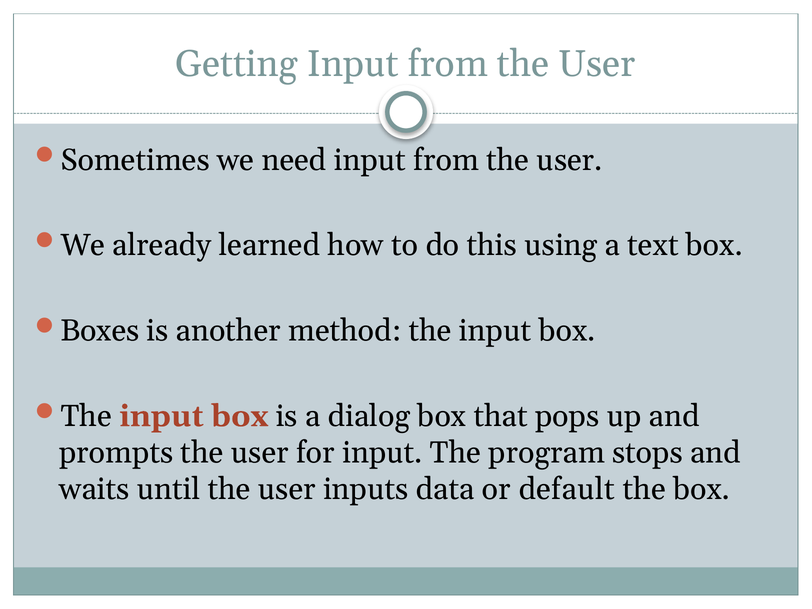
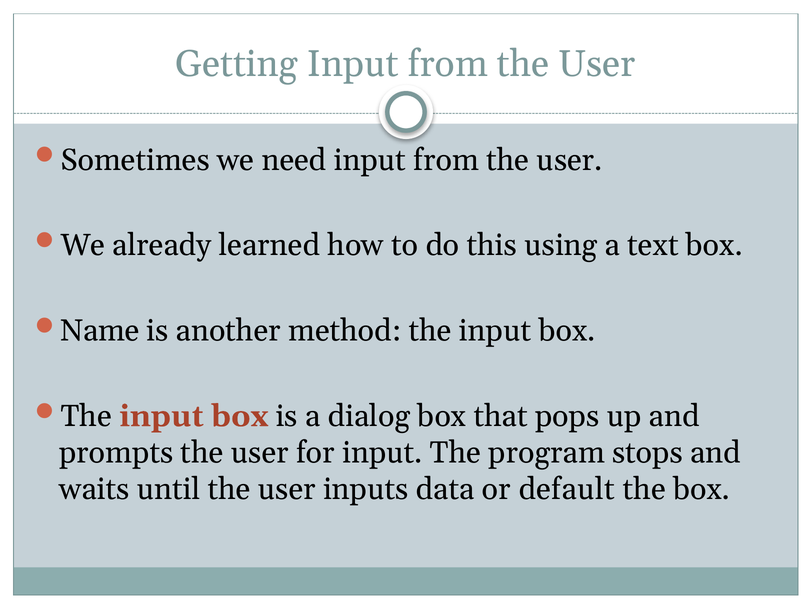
Boxes: Boxes -> Name (100, 331)
